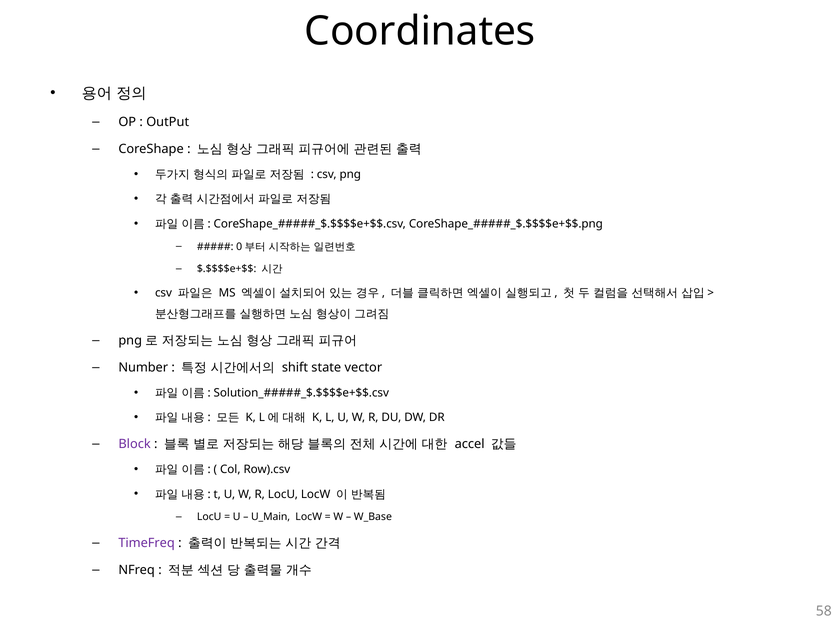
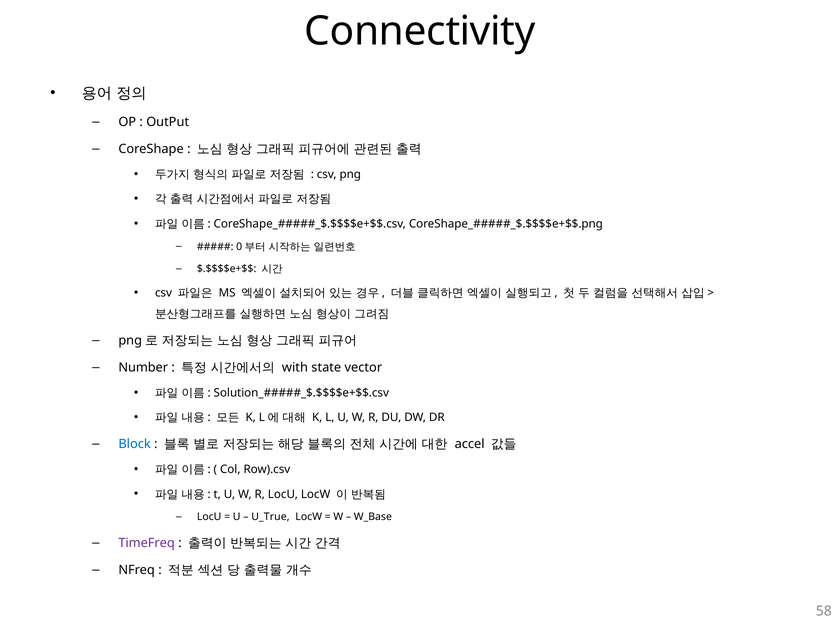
Coordinates: Coordinates -> Connectivity (420, 31)
shift: shift -> with (295, 368)
Block colour: purple -> blue (135, 445)
U_Main: U_Main -> U_True (271, 517)
